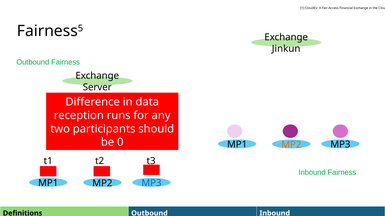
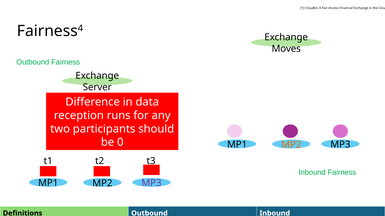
5: 5 -> 4 (80, 28)
Jinkun: Jinkun -> Moves (286, 49)
MP3 colour: blue -> purple (151, 184)
